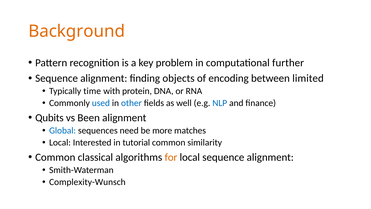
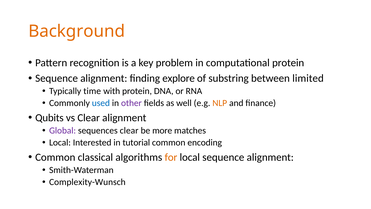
computational further: further -> protein (288, 63)
objects: objects -> explore (179, 78)
encoding: encoding -> substring (229, 78)
other colour: blue -> purple (131, 103)
NLP colour: blue -> orange (220, 103)
vs Been: Been -> Clear (89, 118)
Global colour: blue -> purple (63, 130)
sequences need: need -> clear (129, 130)
similarity: similarity -> encoding (205, 142)
